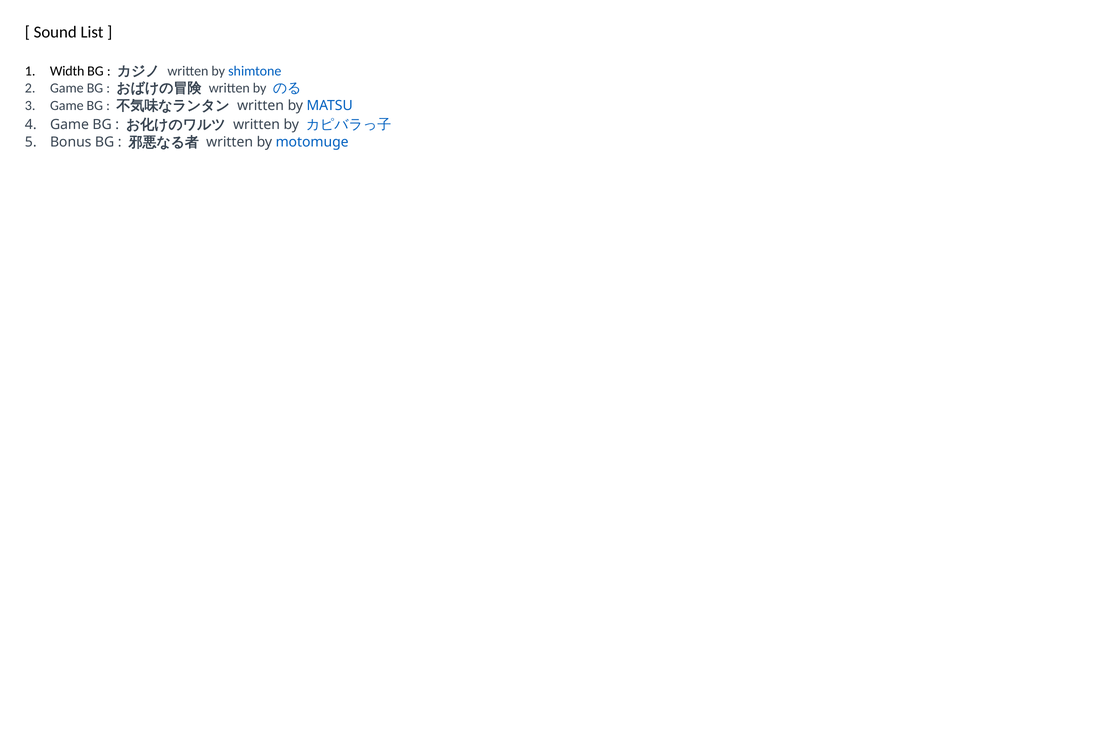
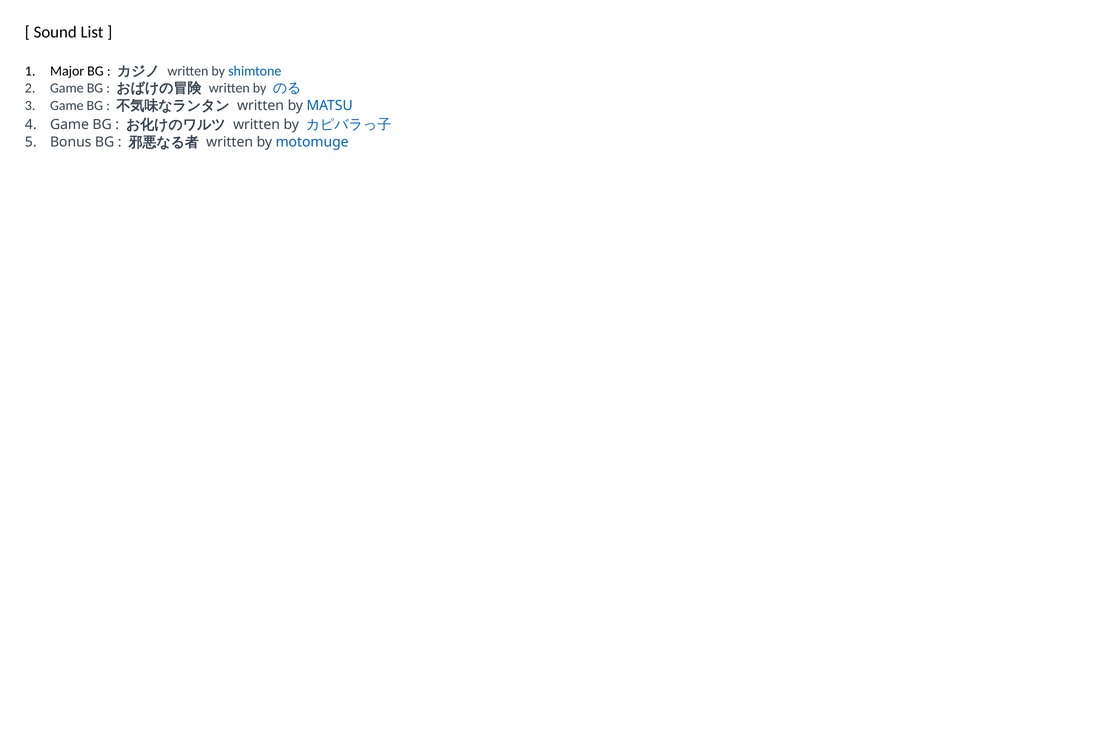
Width: Width -> Major (67, 71)
